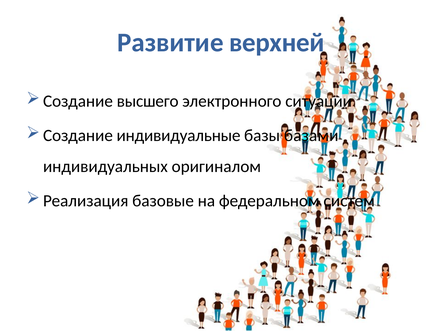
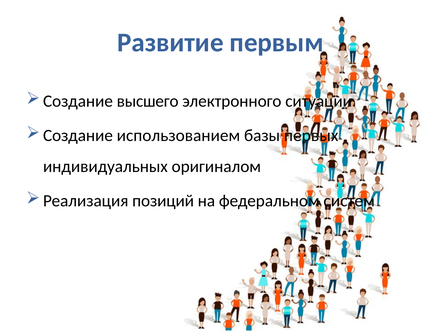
верхней: верхней -> первым (277, 43)
индивидуальные: индивидуальные -> использованием (178, 135)
базами: базами -> первых (311, 135)
базовые: базовые -> позиций (163, 201)
